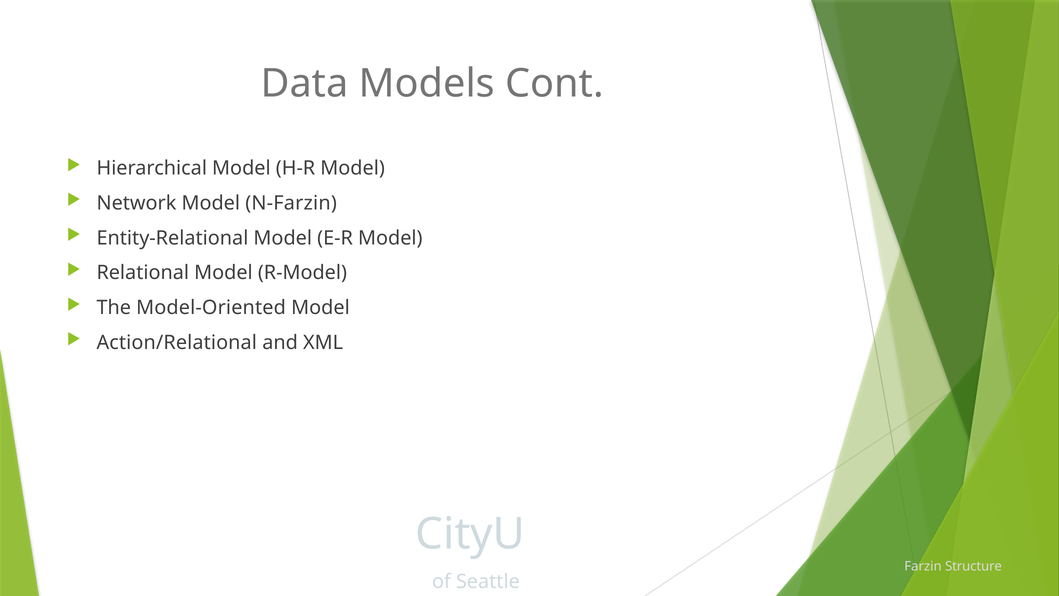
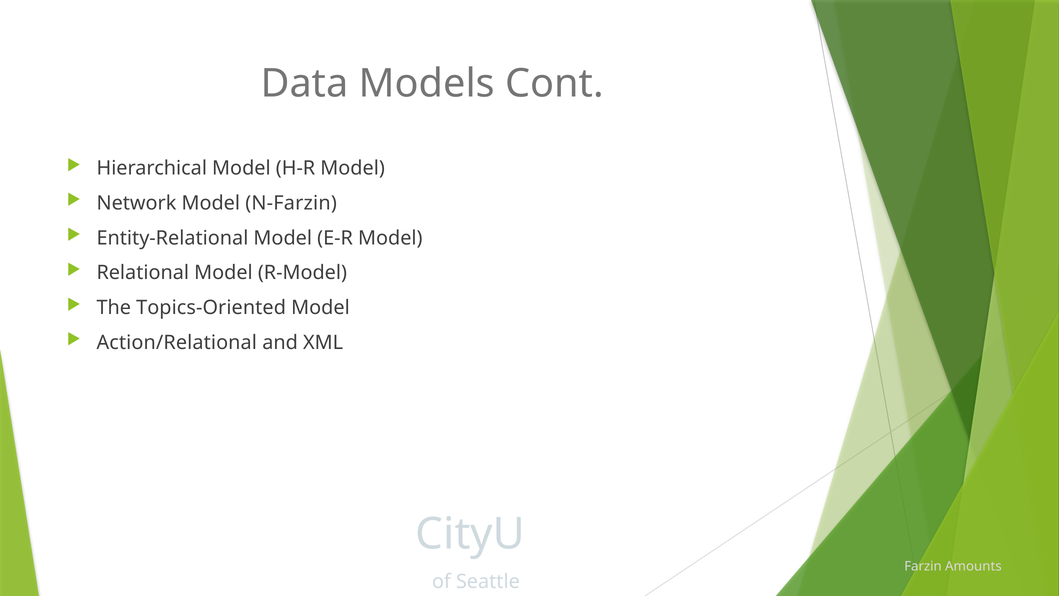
Model-Oriented: Model-Oriented -> Topics-Oriented (211, 308)
Structure: Structure -> Amounts (973, 566)
